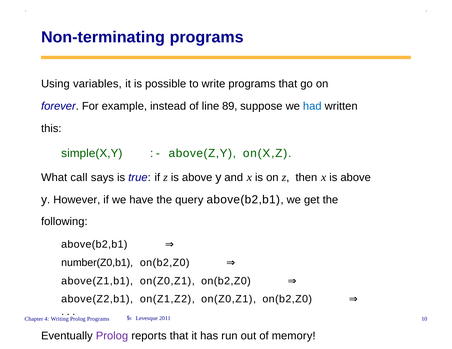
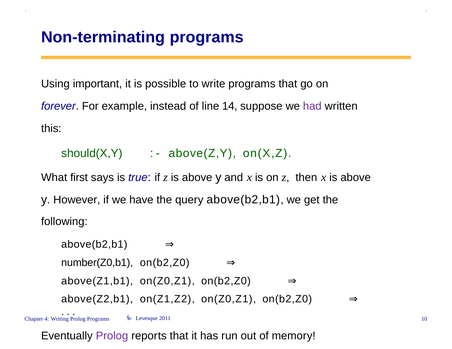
variables: variables -> important (97, 84)
89: 89 -> 14 (230, 106)
had colour: blue -> purple (312, 106)
simple(X,Y: simple(X,Y -> should(X,Y (92, 153)
call: call -> first (79, 178)
